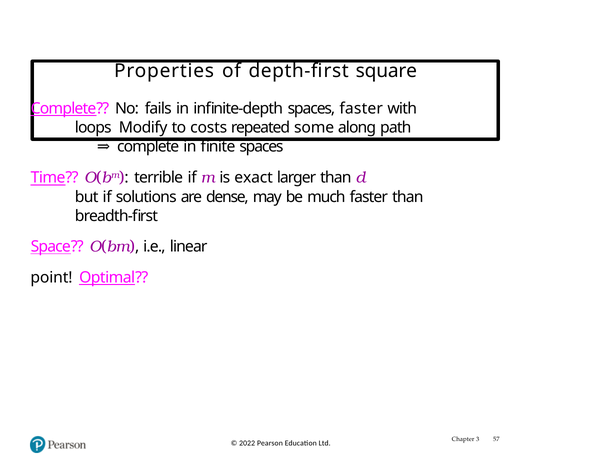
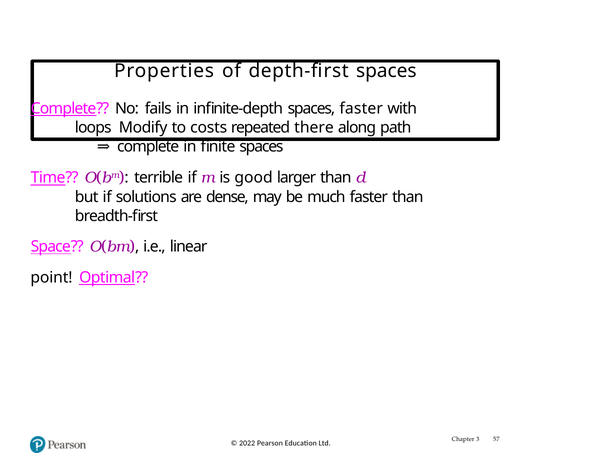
depth-first square: square -> spaces (386, 71)
some: some -> there (314, 128)
exact: exact -> good (254, 178)
